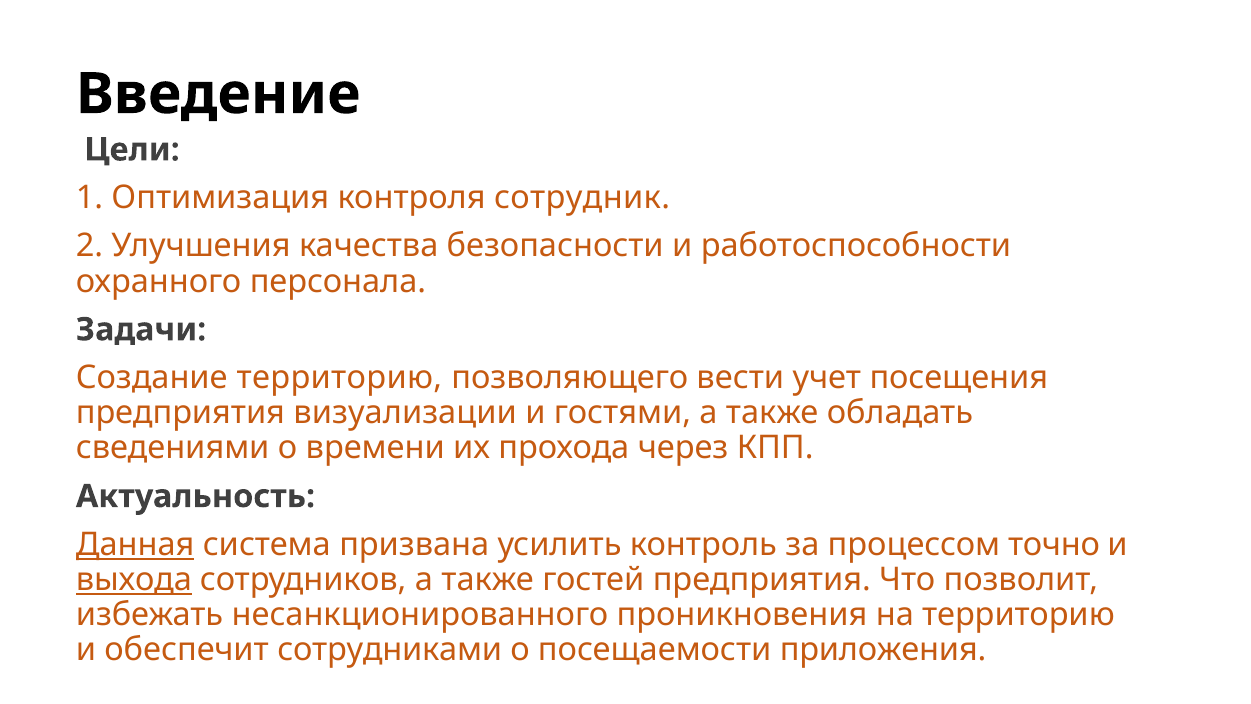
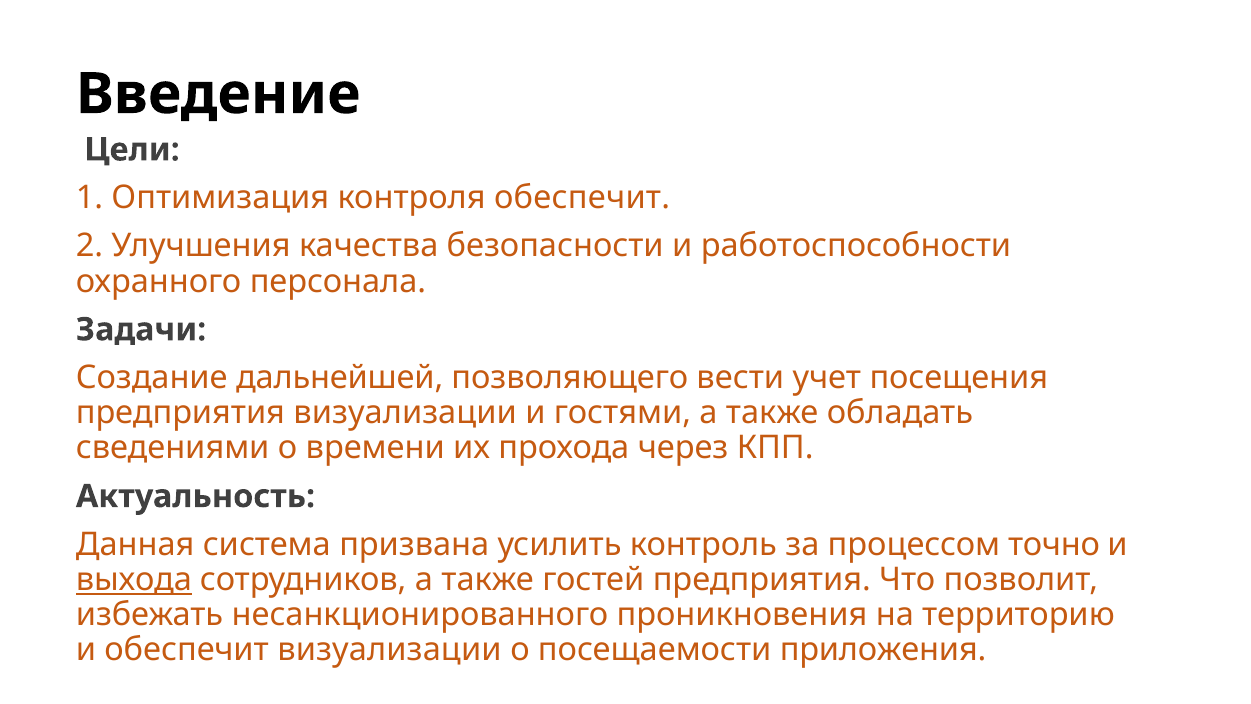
контроля сотрудник: сотрудник -> обеспечит (582, 198)
Создание территорию: территорию -> дальнейшей (340, 378)
Данная underline: present -> none (135, 544)
обеспечит сотрудниками: сотрудниками -> визуализации (389, 650)
